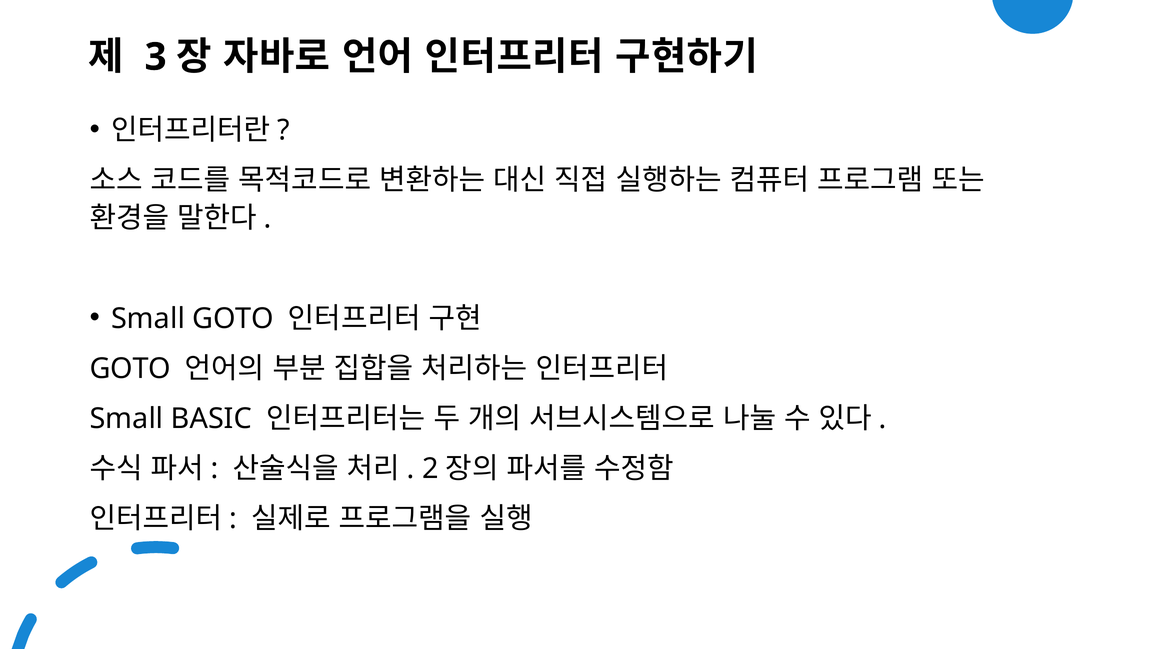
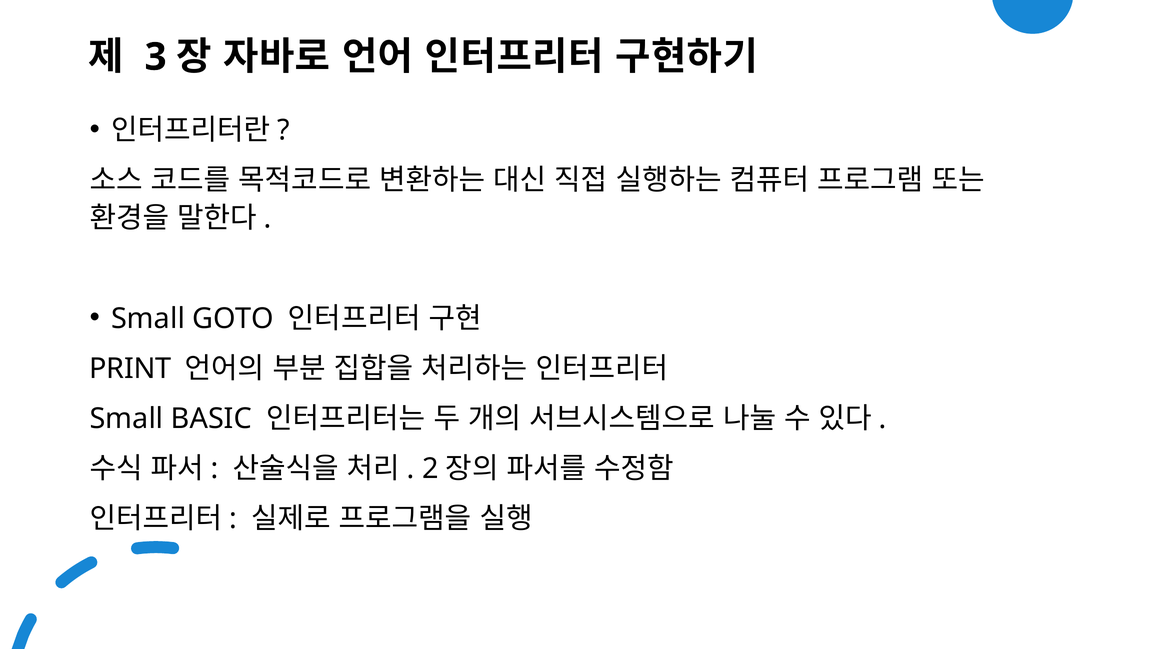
GOTO: GOTO -> PRINT (130, 368)
